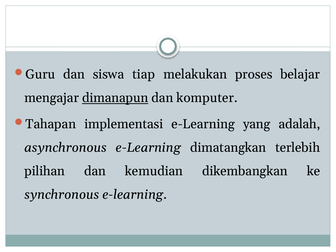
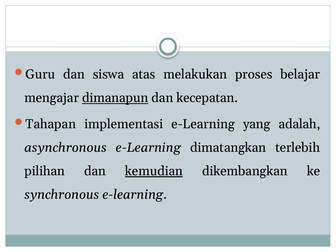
tiap: tiap -> atas (144, 74)
komputer: komputer -> kecepatan (207, 98)
kemudian underline: none -> present (154, 171)
